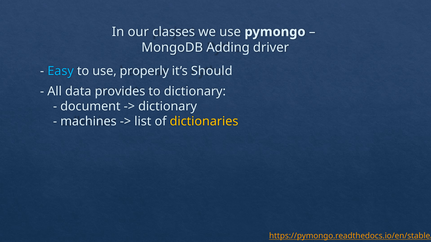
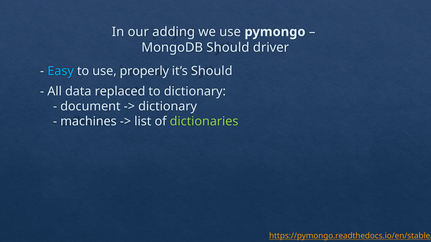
classes: classes -> adding (174, 32)
MongoDB Adding: Adding -> Should (228, 47)
provides: provides -> replaced (120, 92)
dictionaries colour: yellow -> light green (204, 122)
